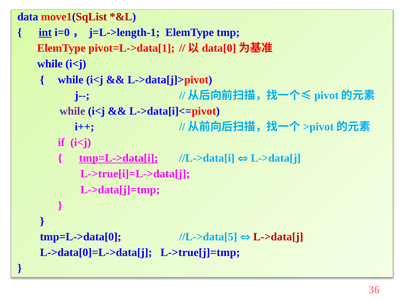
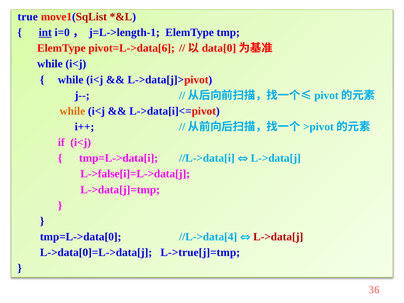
data: data -> true (28, 17)
pivot=L->data[1: pivot=L->data[1 -> pivot=L->data[6 (132, 48)
while colour: purple -> orange (72, 111)
tmp=L->data[i underline: present -> none (119, 158)
L->true[i]=L->data[j: L->true[i]=L->data[j -> L->false[i]=L->data[j (135, 174)
//L->data[5: //L->data[5 -> //L->data[4 (208, 237)
